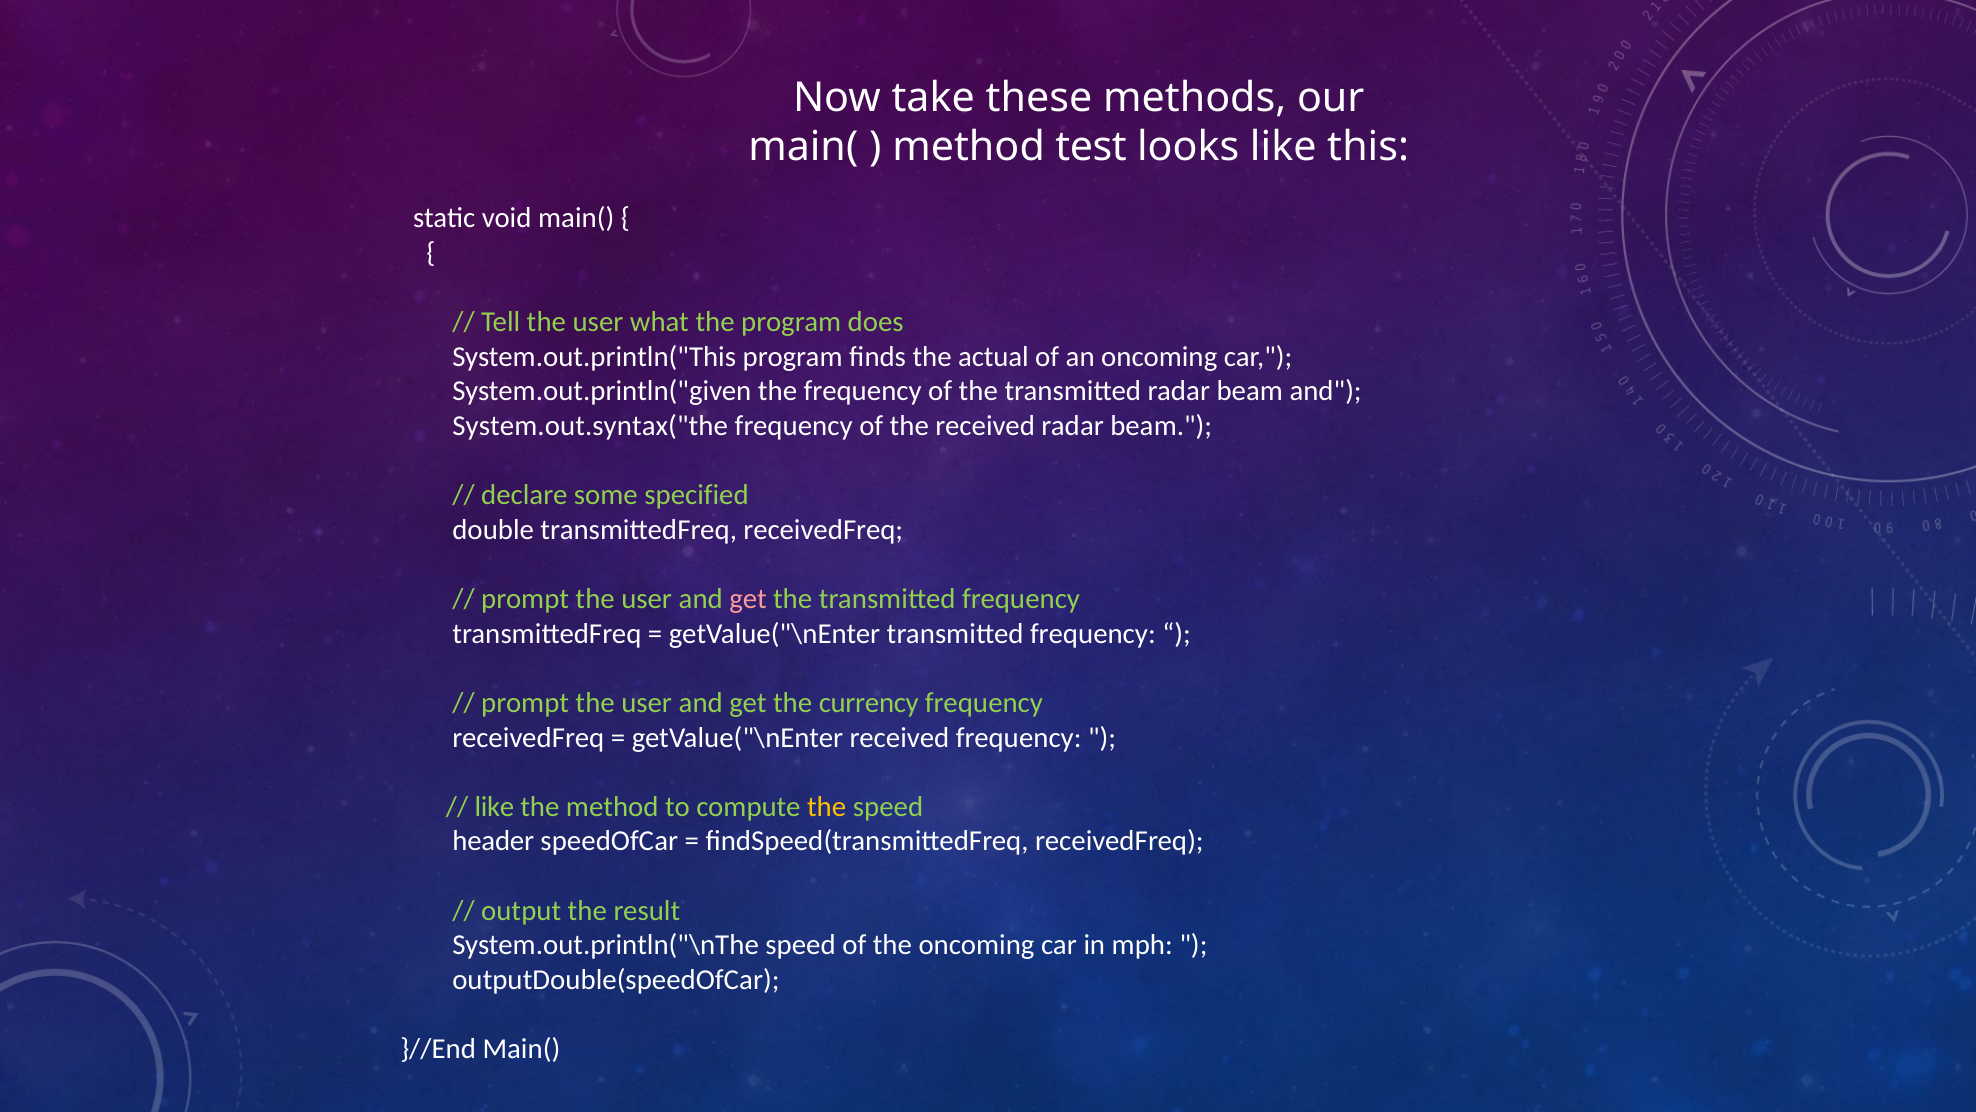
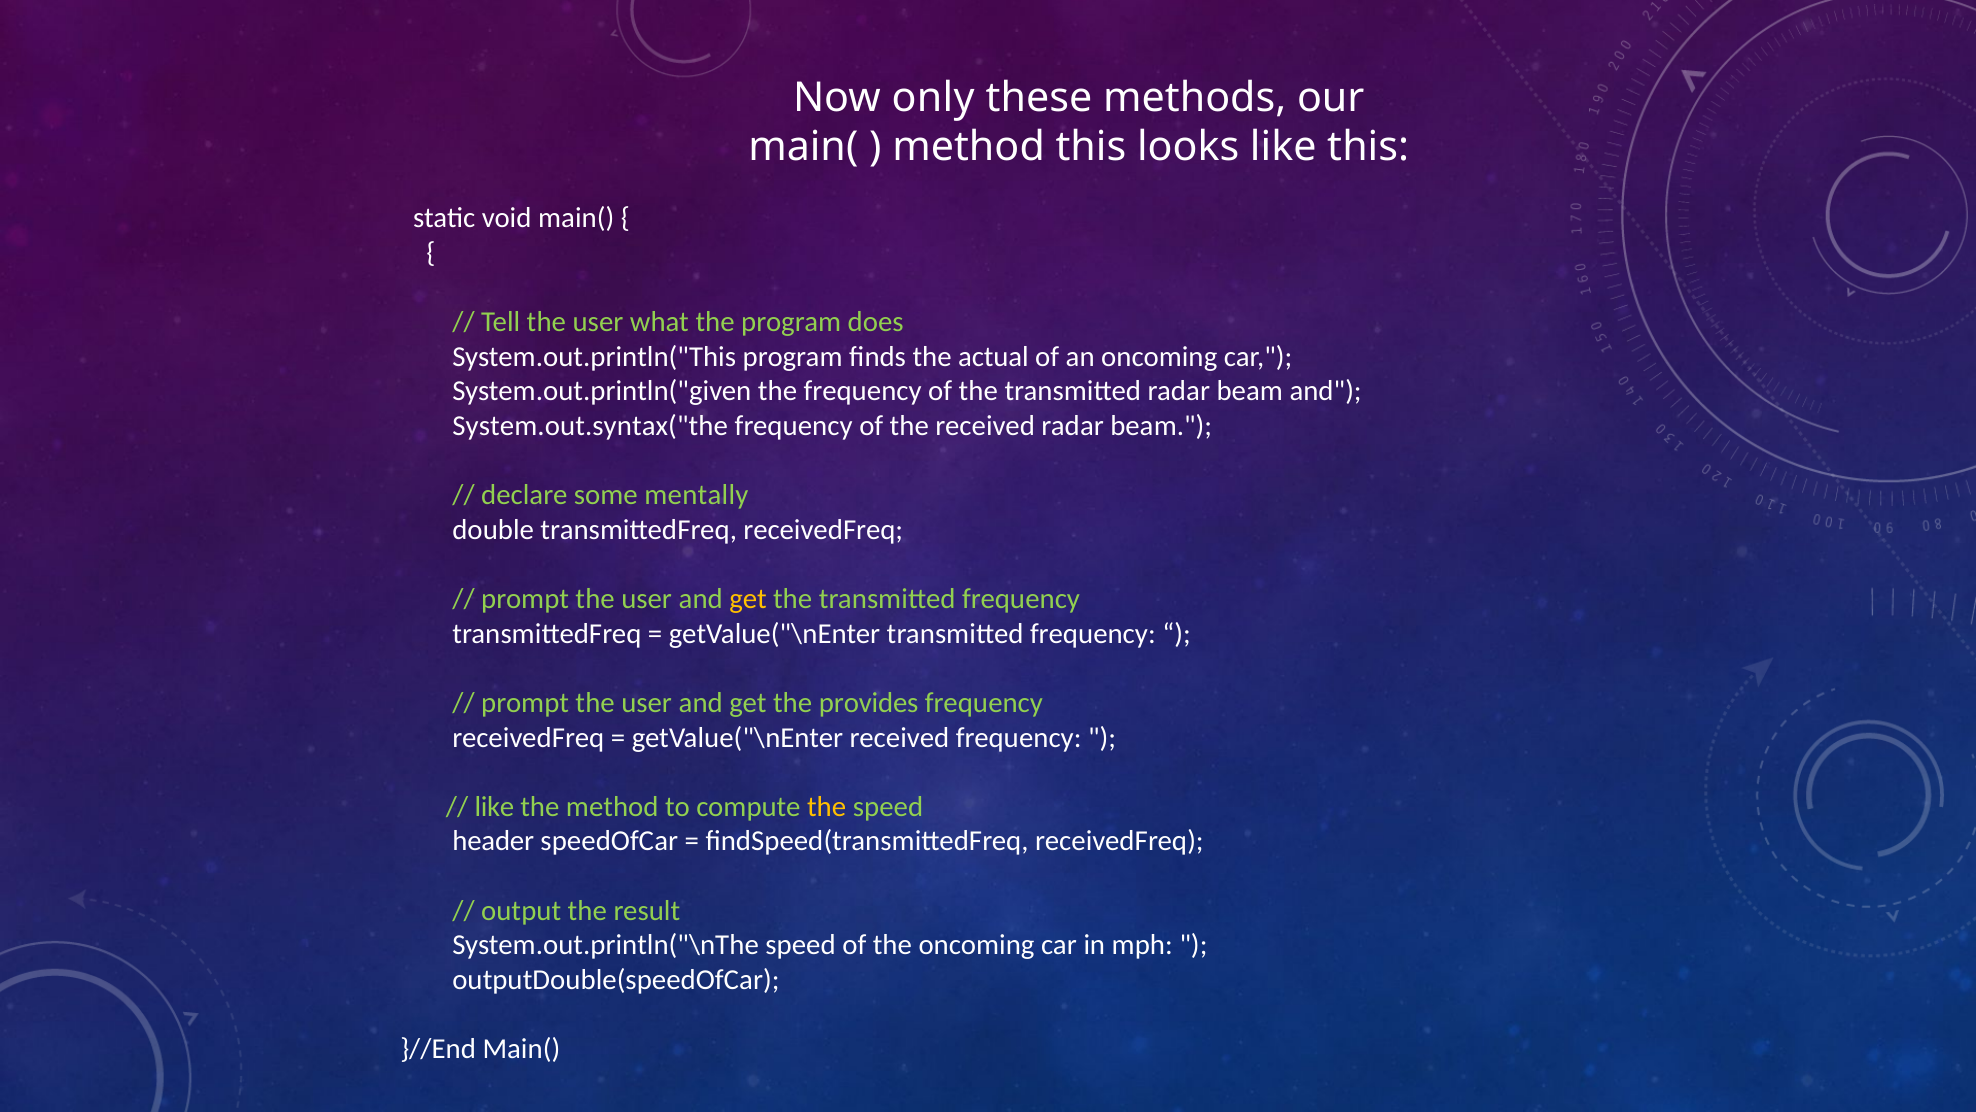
take: take -> only (933, 98)
method test: test -> this (1091, 147)
specified: specified -> mentally (696, 495)
get colour: pink -> yellow (748, 599)
currency: currency -> provides (869, 703)
